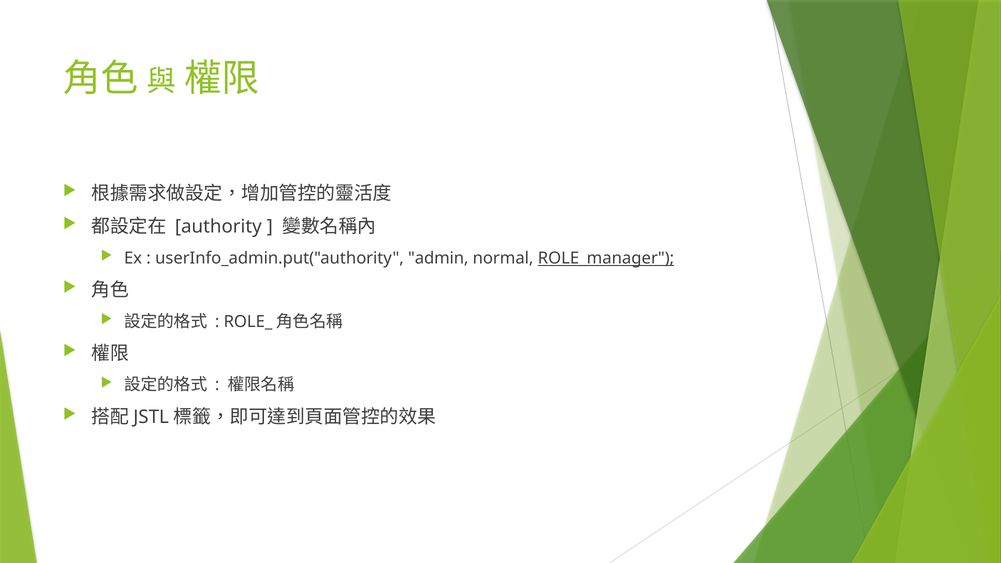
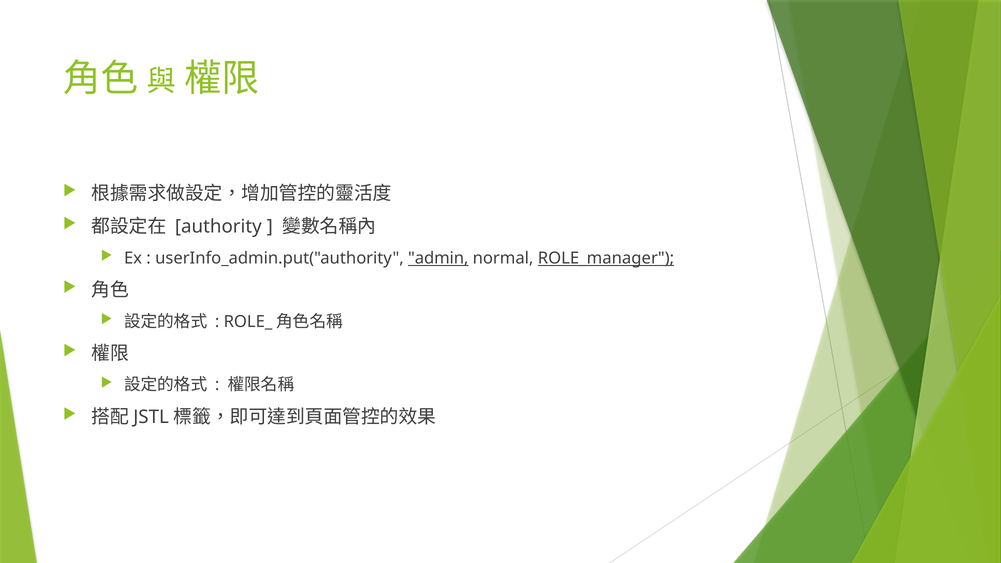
admin underline: none -> present (438, 258)
